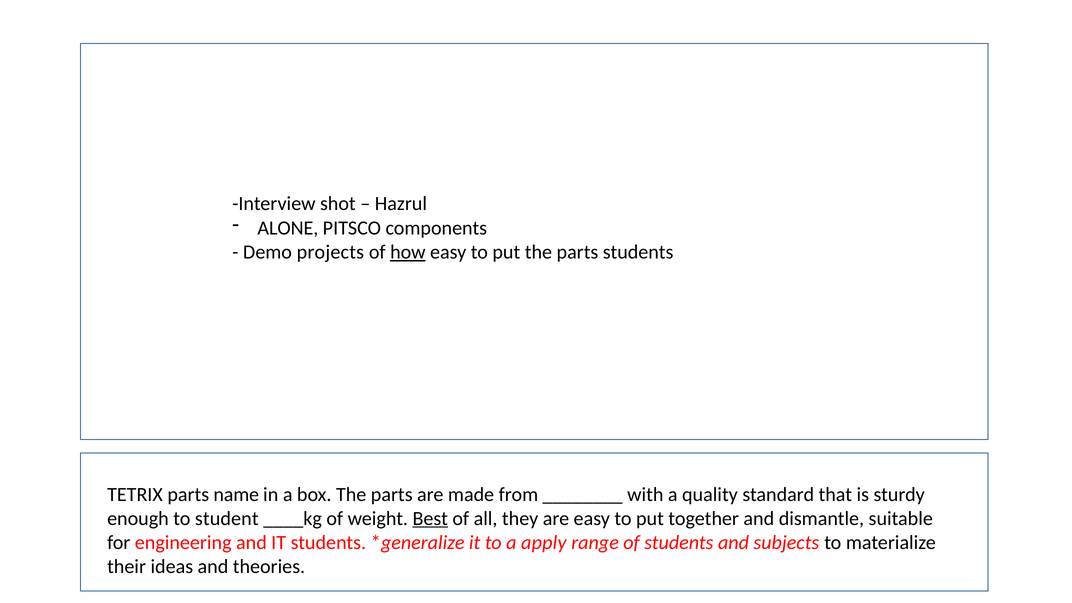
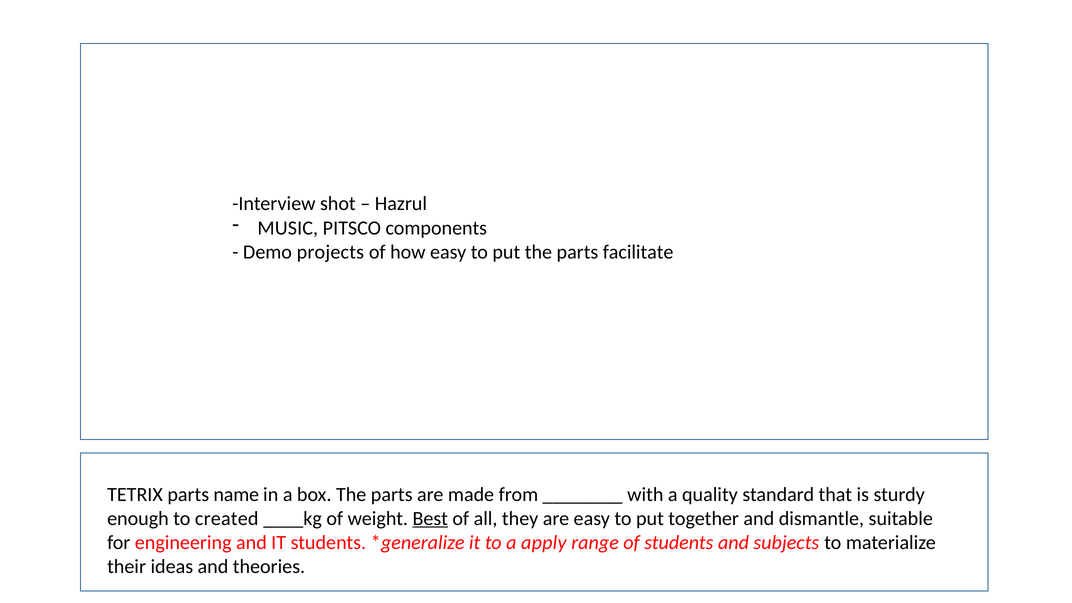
ALONE: ALONE -> MUSIC (288, 228)
how underline: present -> none (408, 252)
parts students: students -> facilitate (638, 252)
student: student -> created (227, 518)
